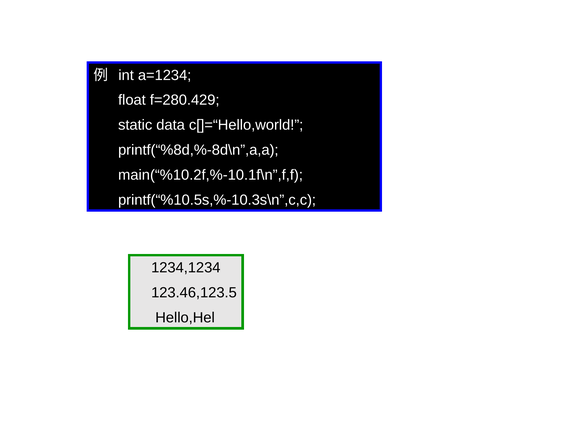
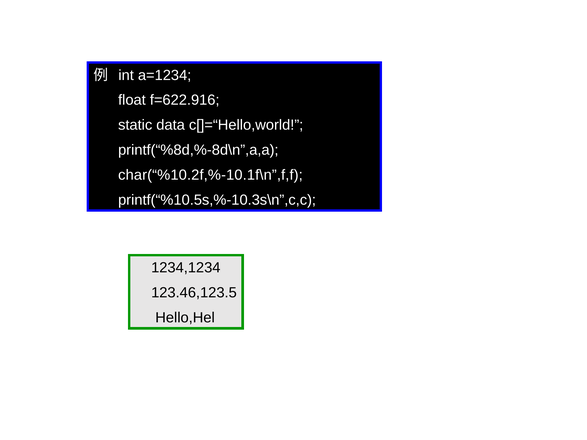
f=280.429: f=280.429 -> f=622.916 (185, 100)
main(“%10.2f,%-10.1f\n”,f,f: main(“%10.2f,%-10.1f\n”,f,f -> char(“%10.2f,%-10.1f\n”,f,f (210, 175)
